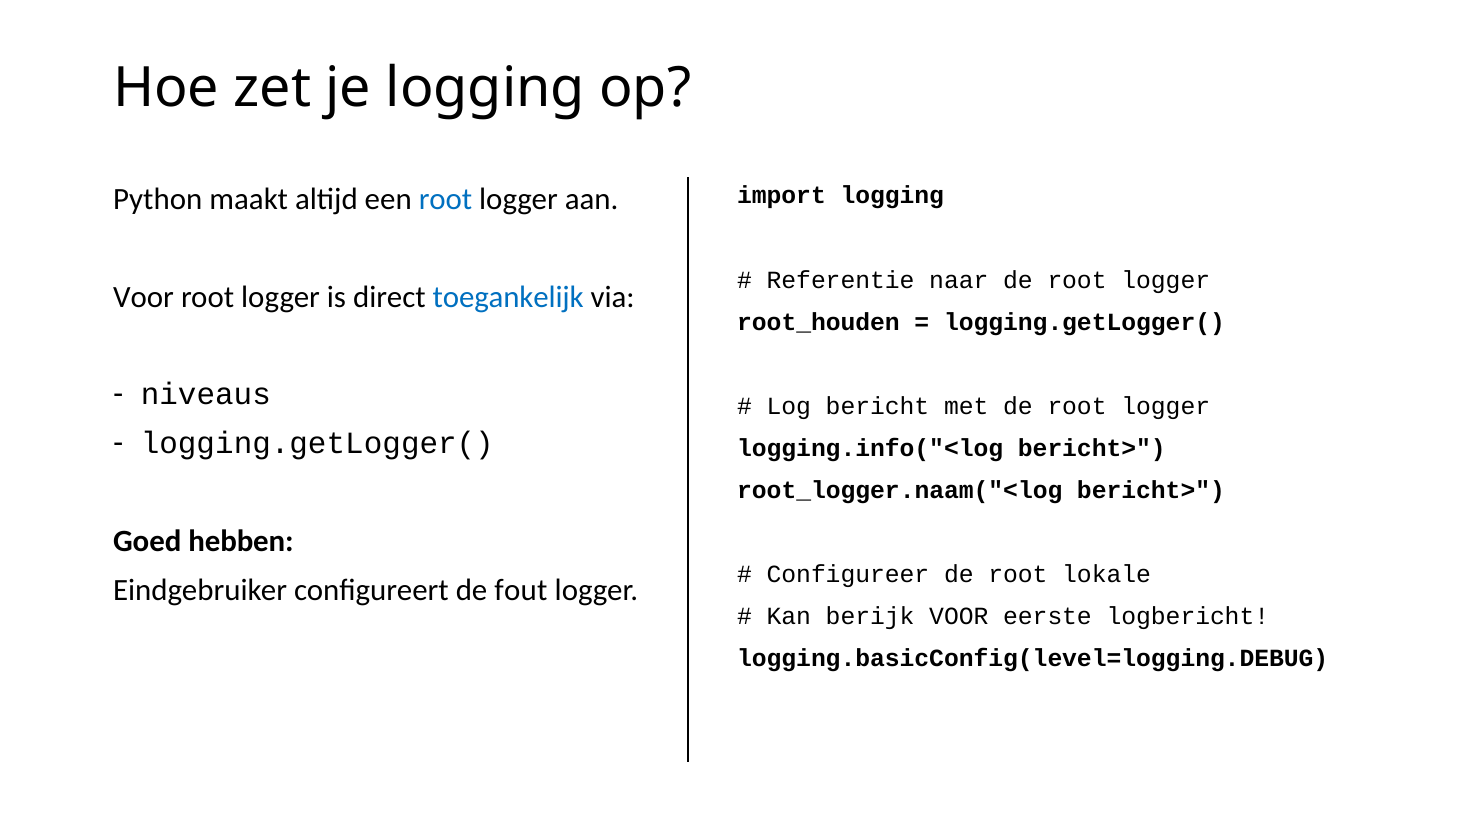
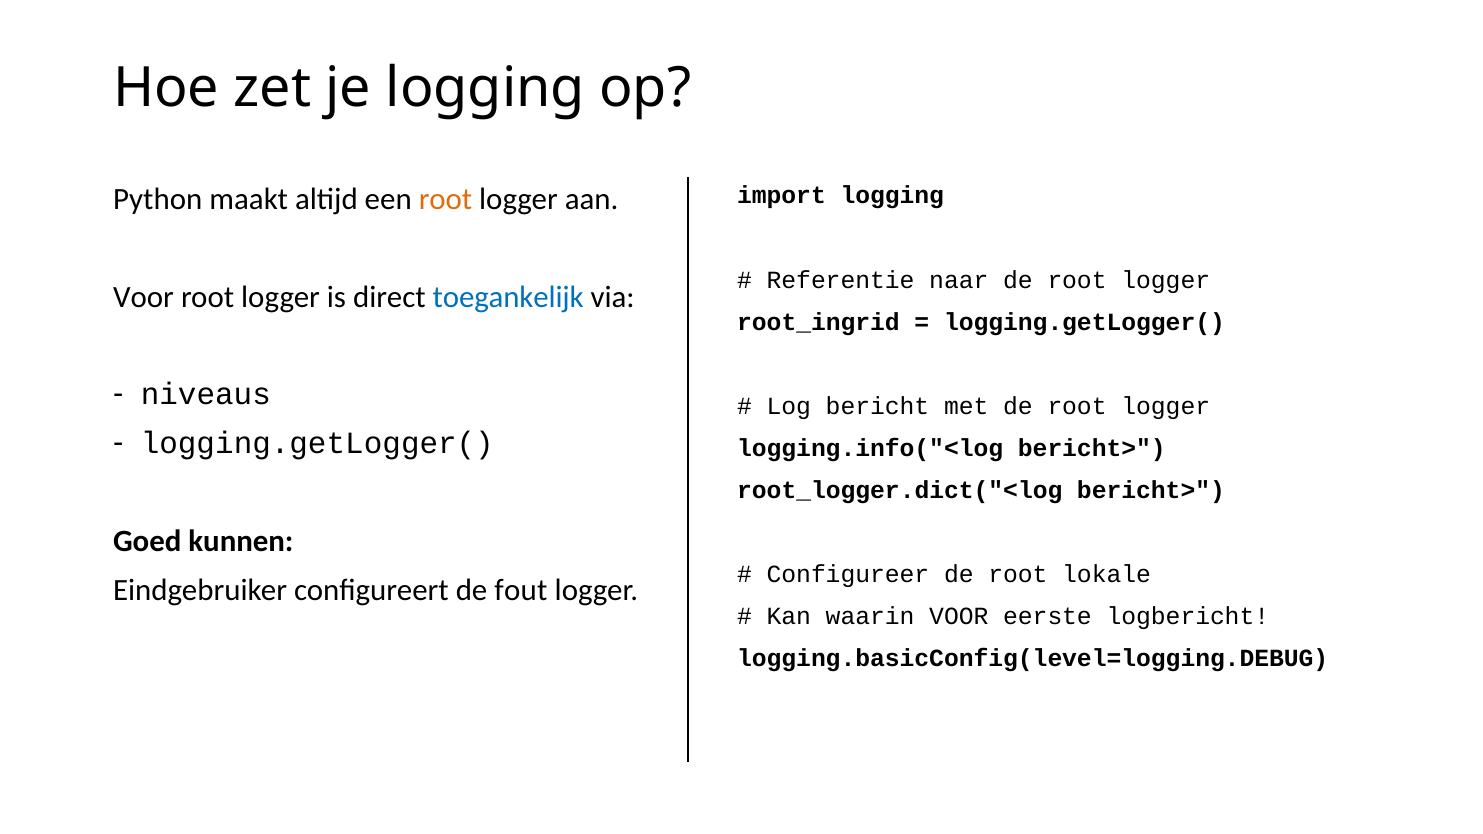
root colour: blue -> orange (445, 199)
root_houden: root_houden -> root_ingrid (818, 322)
root_logger.naam("<log: root_logger.naam("<log -> root_logger.dict("<log (900, 490)
hebben: hebben -> kunnen (241, 541)
berijk: berijk -> waarin (870, 617)
